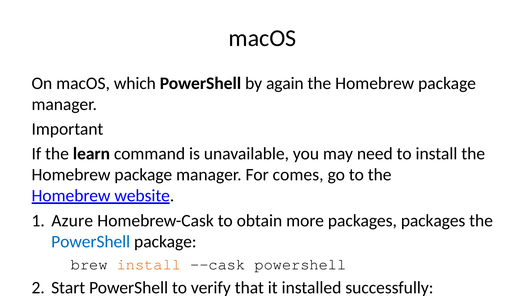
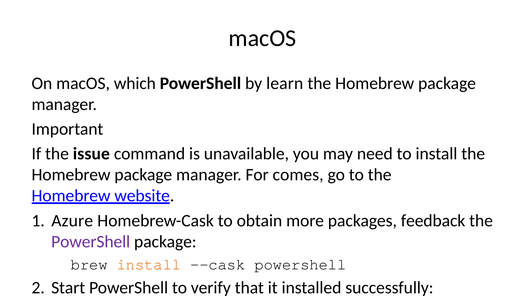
again: again -> learn (285, 83)
learn: learn -> issue (91, 153)
packages packages: packages -> feedback (433, 220)
PowerShell colour: blue -> purple (91, 241)
